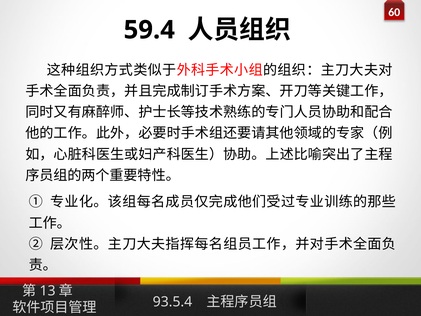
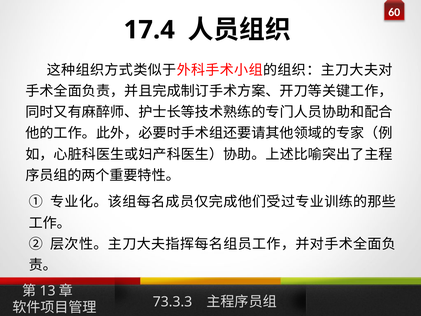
59.4: 59.4 -> 17.4 (149, 30)
93.5.4: 93.5.4 -> 73.3.3 (172, 302)
